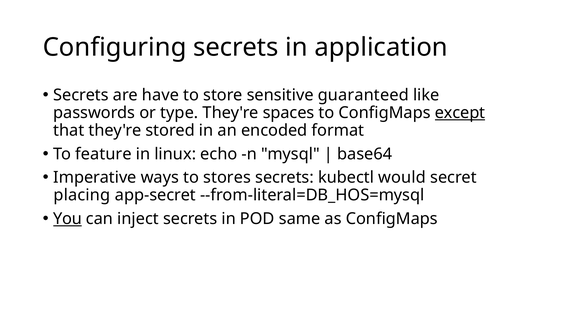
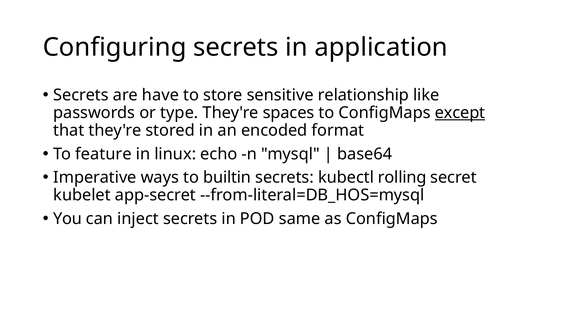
guaranteed: guaranteed -> relationship (363, 95)
stores: stores -> builtin (227, 177)
would: would -> rolling (402, 177)
placing: placing -> kubelet (82, 195)
You underline: present -> none (68, 218)
